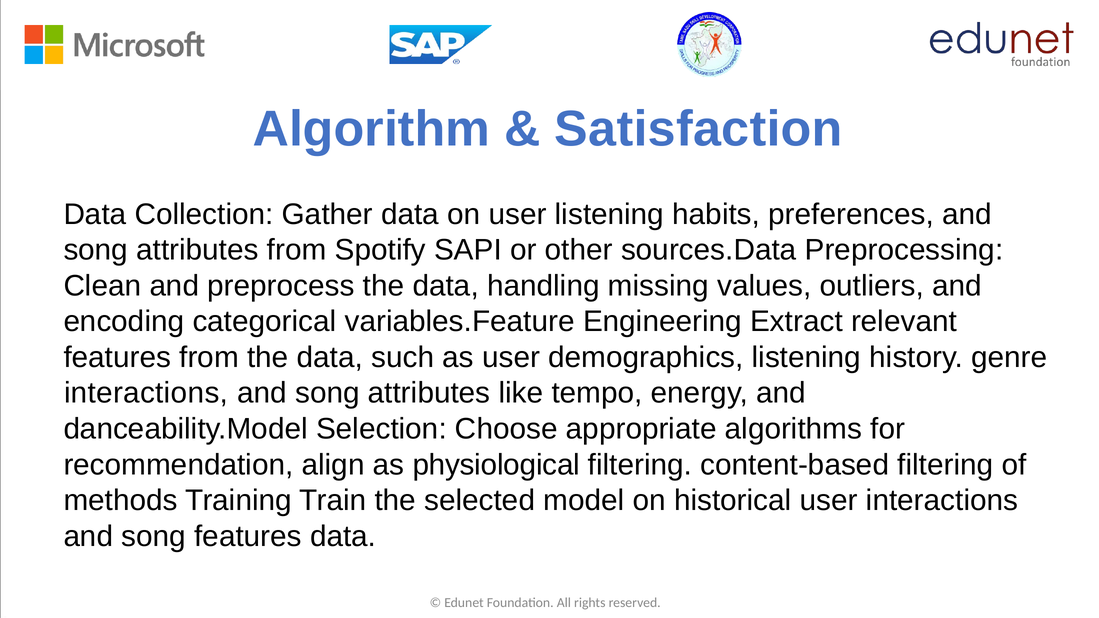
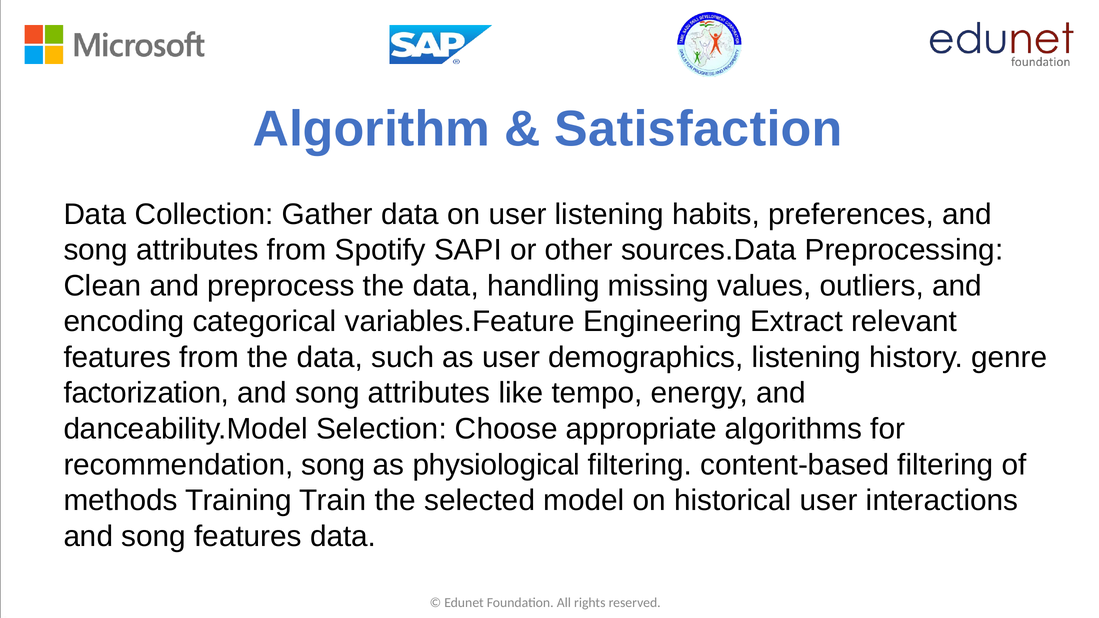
interactions: interactions -> factorization (146, 393)
recommendation align: align -> song (333, 465)
